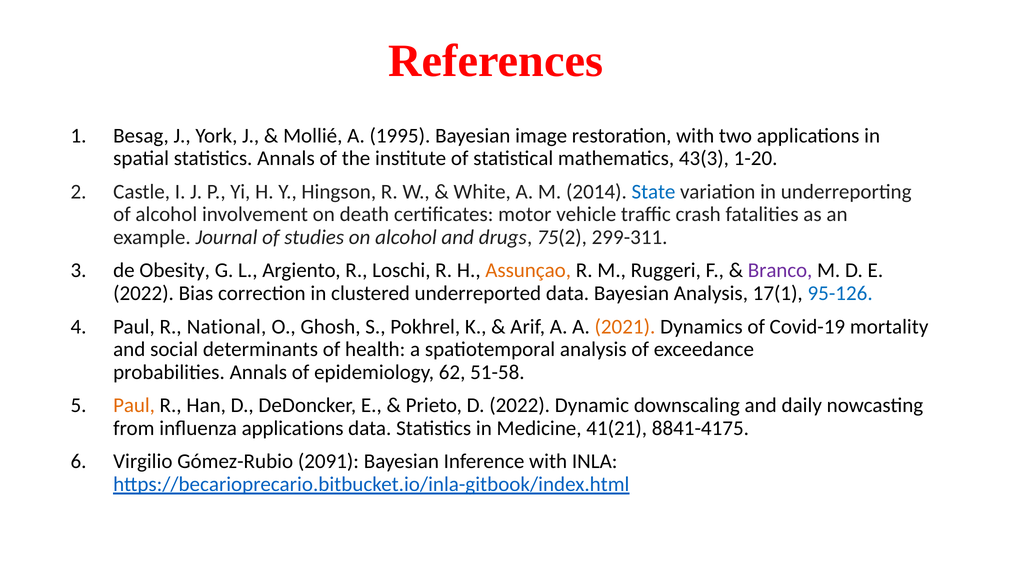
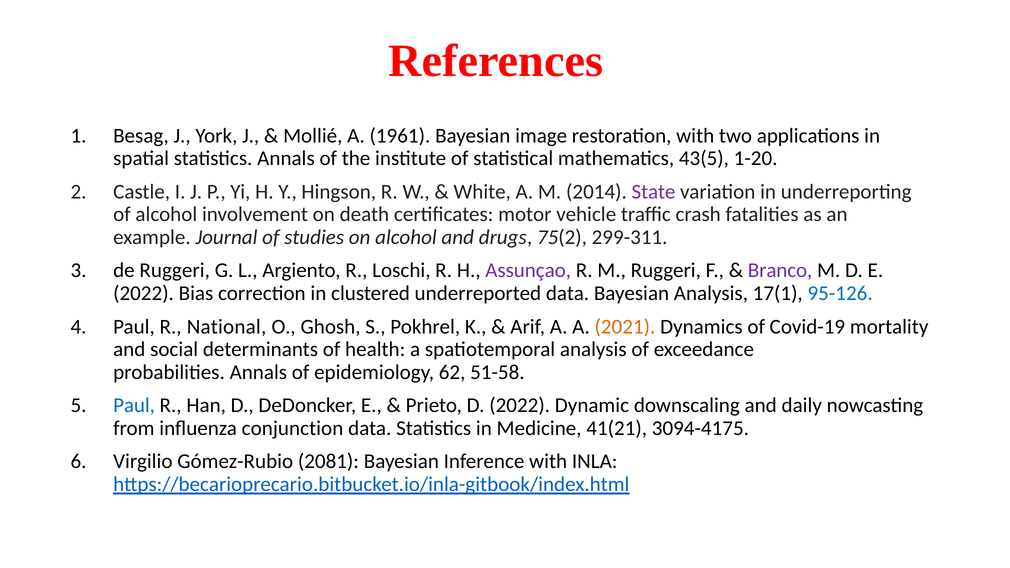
1995: 1995 -> 1961 (400, 136)
43(3: 43(3 -> 43(5 (704, 159)
State colour: blue -> purple (653, 192)
de Obesity: Obesity -> Ruggeri (175, 271)
Assunçao colour: orange -> purple (528, 271)
Paul colour: orange -> blue (134, 405)
influenza applications: applications -> conjunction (293, 428)
8841-4175: 8841-4175 -> 3094-4175 (700, 428)
2091: 2091 -> 2081 (328, 461)
